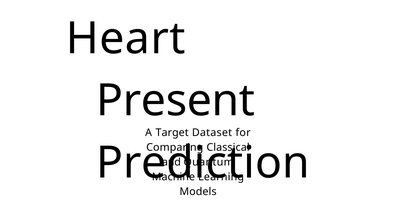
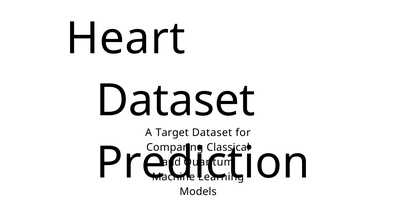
Present: Present -> Dataset (176, 101)
